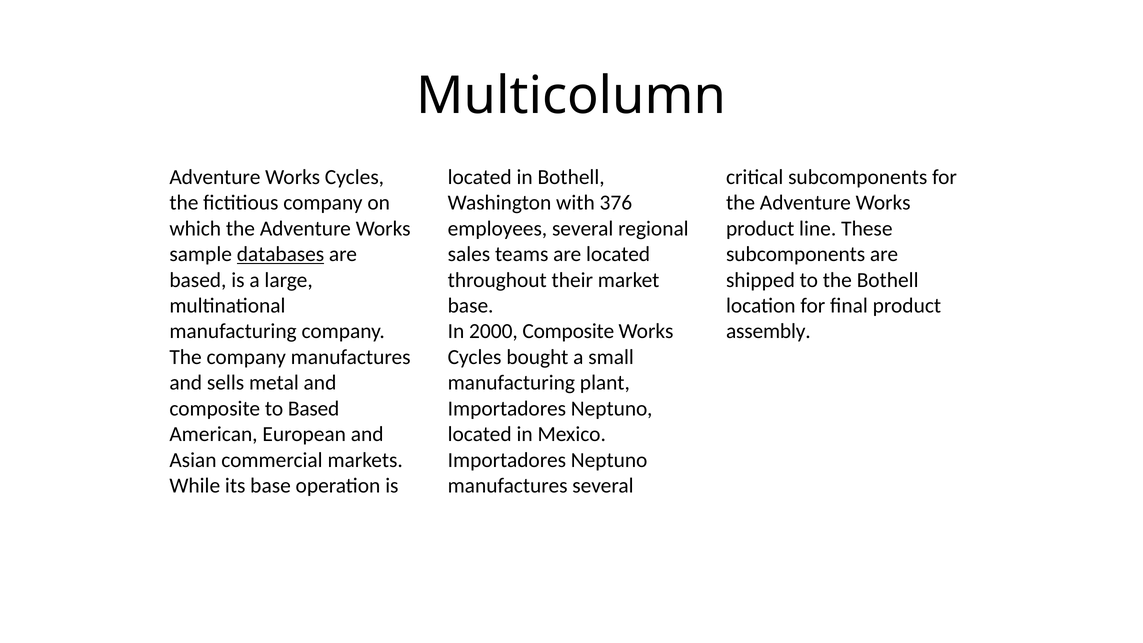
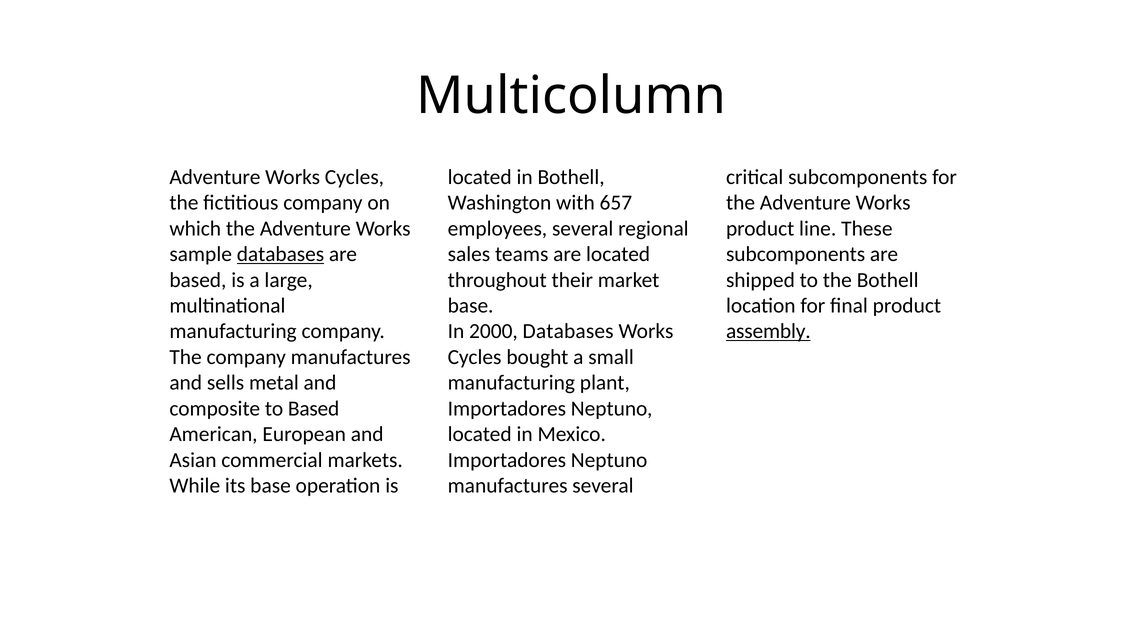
376: 376 -> 657 (616, 203)
2000 Composite: Composite -> Databases (568, 331)
assembly underline: none -> present (768, 331)
